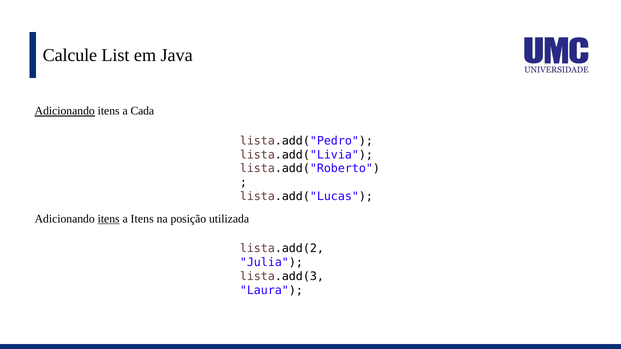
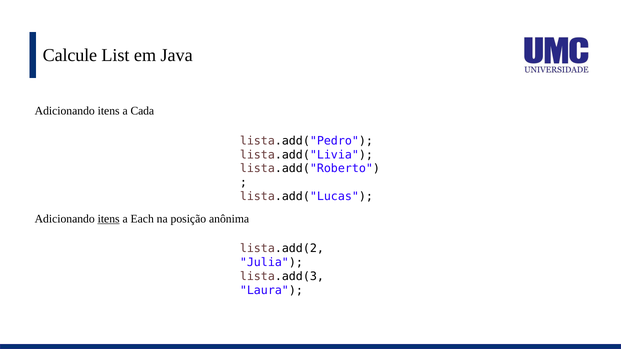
Adicionando underline: present -> none (65, 111)
a Itens: Itens -> Each (142, 219)
utilizada: utilizada -> anônima (229, 219)
